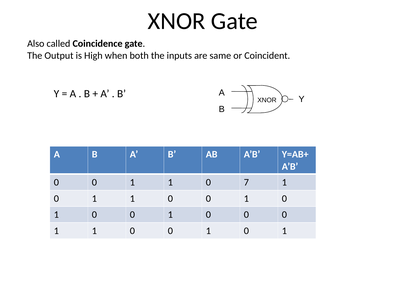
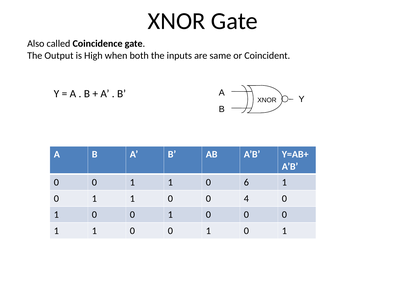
7: 7 -> 6 (246, 182)
1: 1 -> 4 (246, 199)
